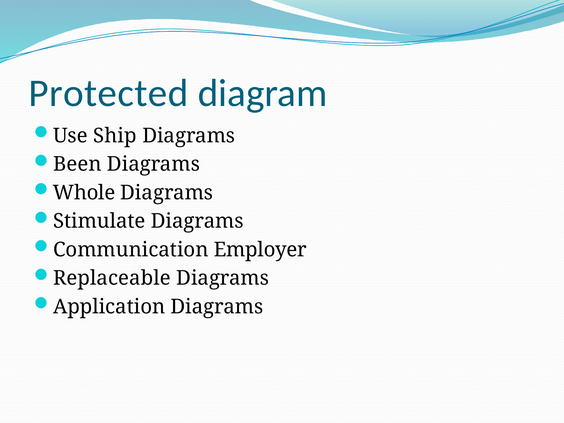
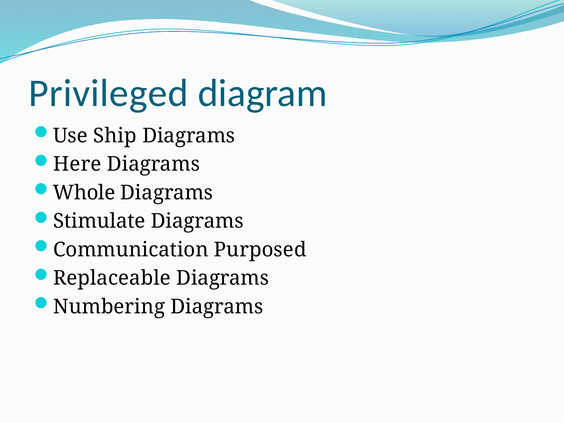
Protected: Protected -> Privileged (108, 93)
Been: Been -> Here (77, 164)
Employer: Employer -> Purposed (260, 250)
Application: Application -> Numbering (109, 307)
